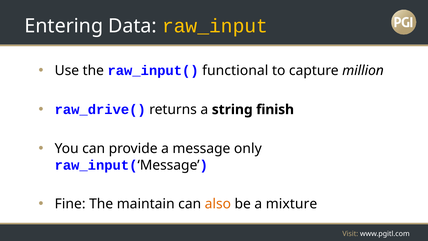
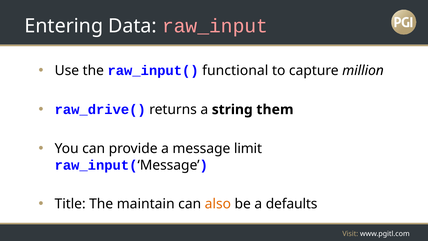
raw_input colour: yellow -> pink (215, 26)
finish: finish -> them (275, 109)
only: only -> limit (248, 148)
Fine: Fine -> Title (70, 204)
mixture: mixture -> defaults (292, 204)
